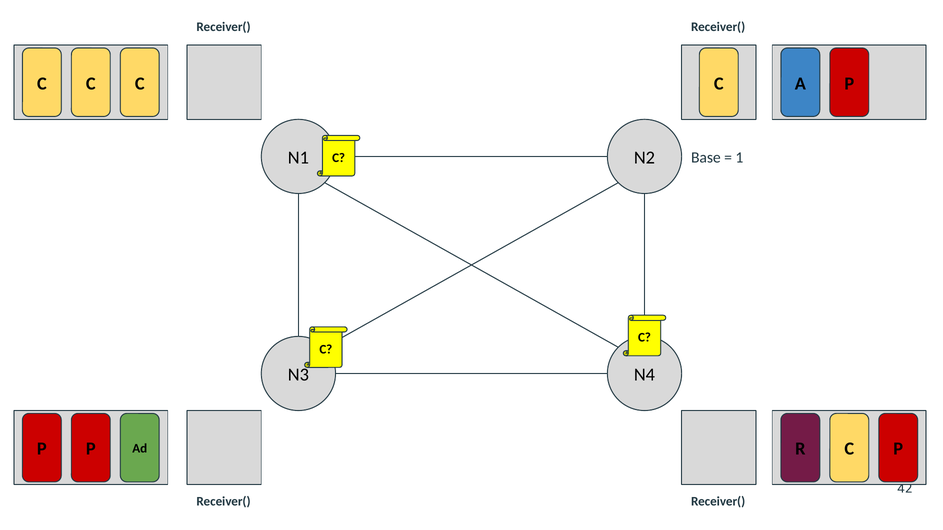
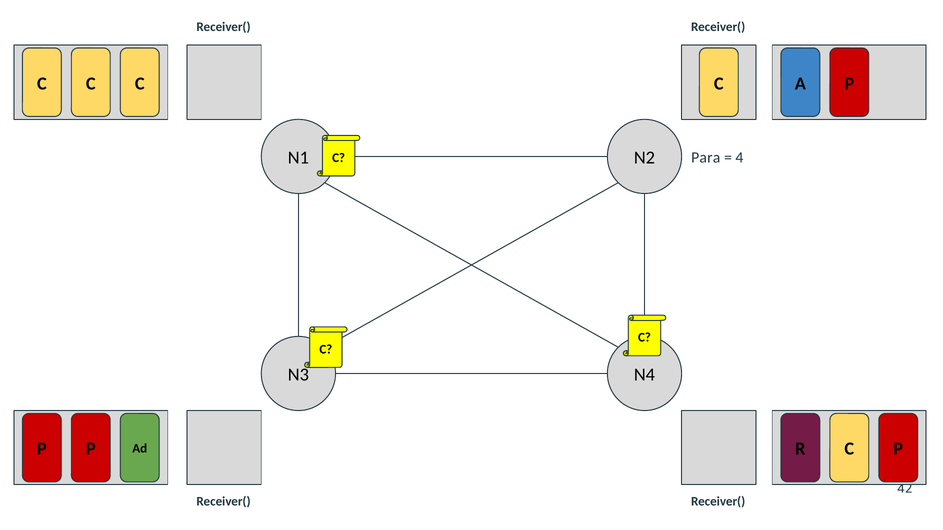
Base: Base -> Para (706, 157)
1: 1 -> 4 (739, 157)
